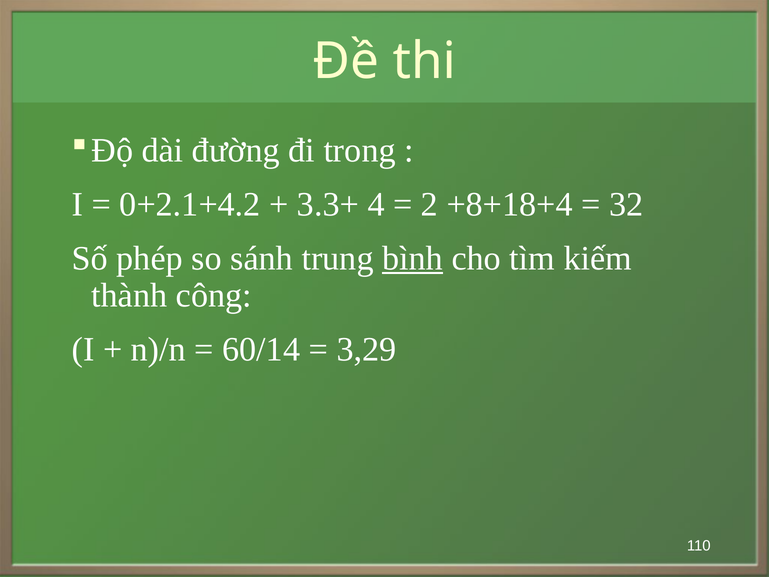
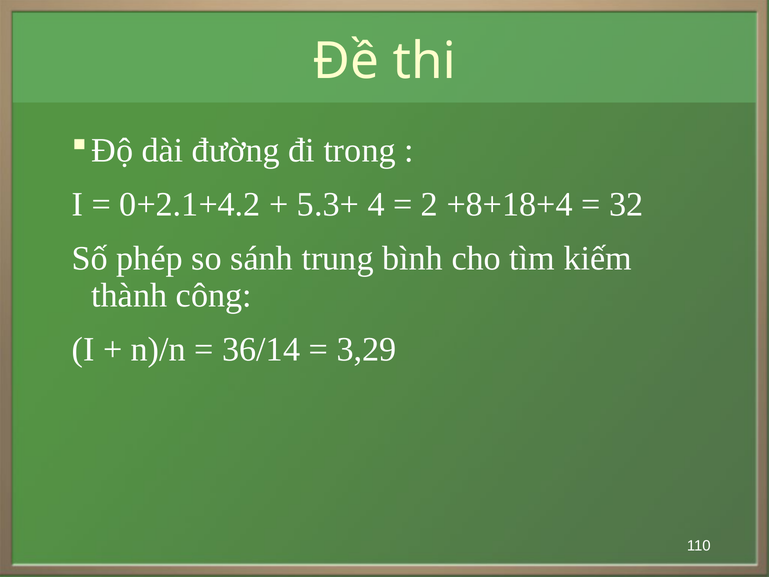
3.3+: 3.3+ -> 5.3+ (328, 204)
bình underline: present -> none (413, 258)
60/14: 60/14 -> 36/14 (261, 349)
